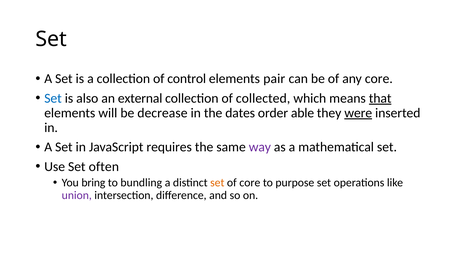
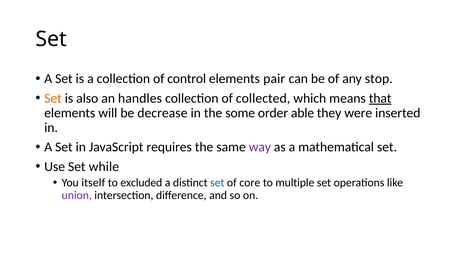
any core: core -> stop (379, 79)
Set colour: blue -> orange (53, 98)
external: external -> handles (140, 98)
dates: dates -> some (240, 113)
were underline: present -> none (358, 113)
often: often -> while (104, 167)
bring: bring -> itself (93, 183)
bundling: bundling -> excluded (141, 183)
set colour: orange -> blue (217, 183)
purpose: purpose -> multiple (295, 183)
